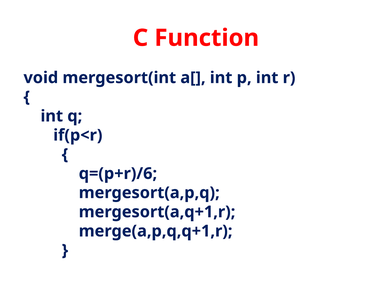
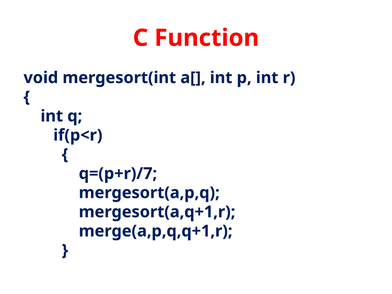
q=(p+r)/6: q=(p+r)/6 -> q=(p+r)/7 (118, 174)
